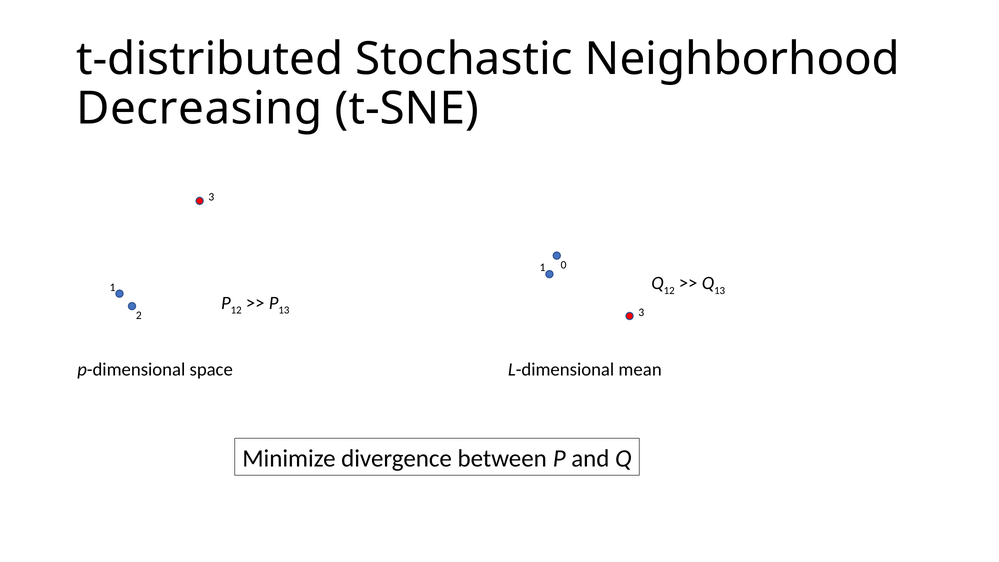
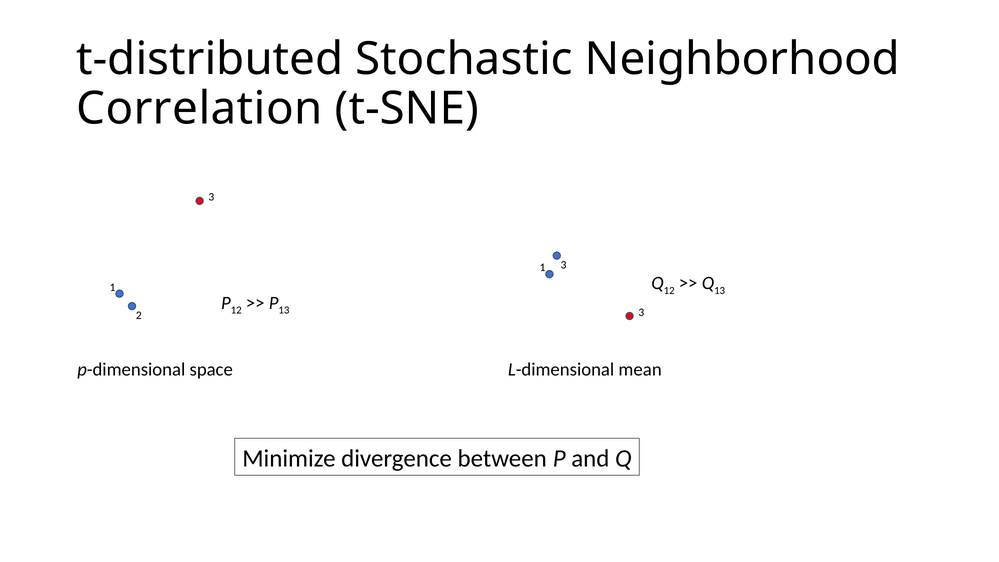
Decreasing: Decreasing -> Correlation (199, 109)
1 0: 0 -> 3 (564, 265)
